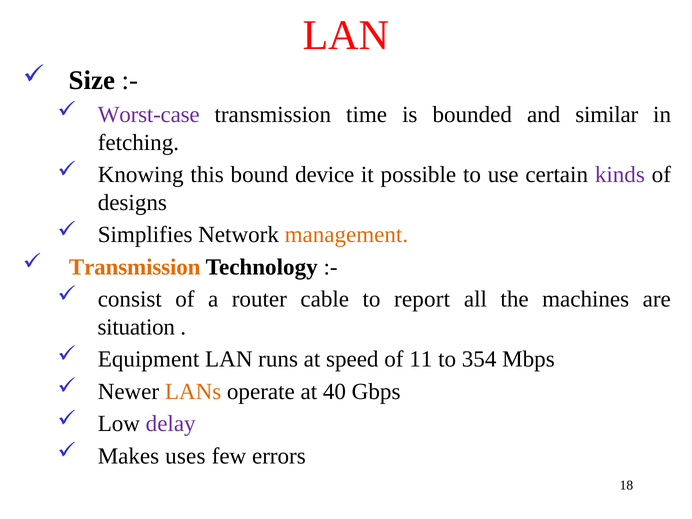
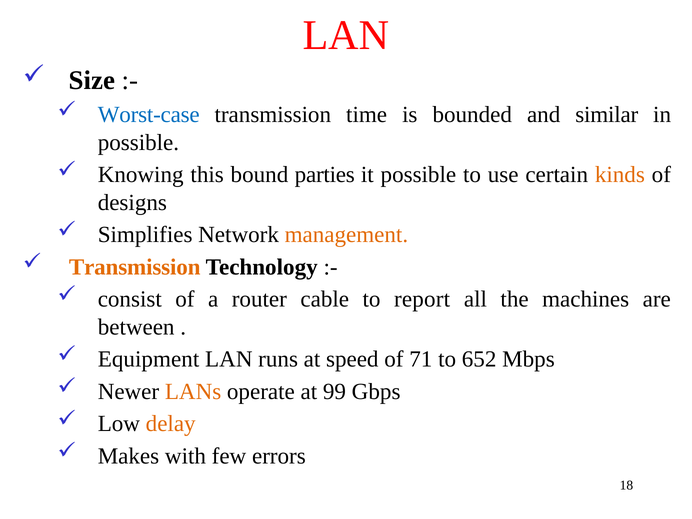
Worst-case colour: purple -> blue (149, 115)
fetching: fetching -> possible (138, 143)
device: device -> parties (325, 175)
kinds colour: purple -> orange (620, 175)
situation: situation -> between (136, 327)
11: 11 -> 71 (421, 359)
354: 354 -> 652 (479, 359)
40: 40 -> 99 (334, 392)
delay colour: purple -> orange (171, 424)
uses: uses -> with (185, 456)
